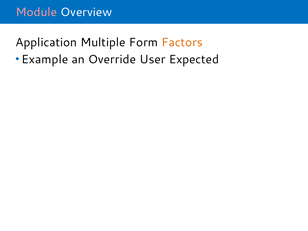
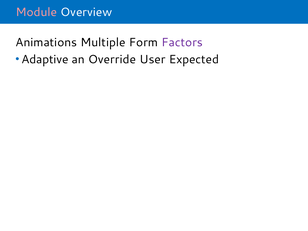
Application: Application -> Animations (46, 42)
Factors colour: orange -> purple (182, 42)
Example: Example -> Adaptive (45, 59)
